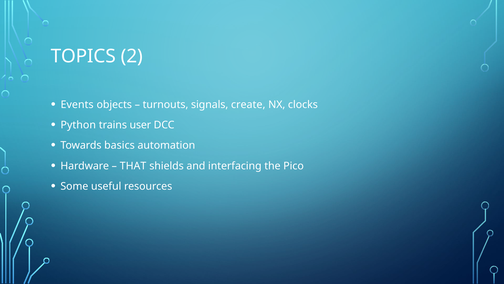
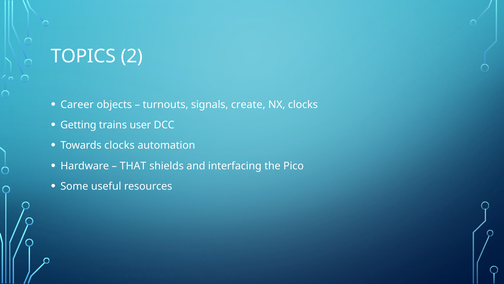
Events: Events -> Career (77, 104)
Python: Python -> Getting (78, 125)
Towards basics: basics -> clocks (119, 145)
